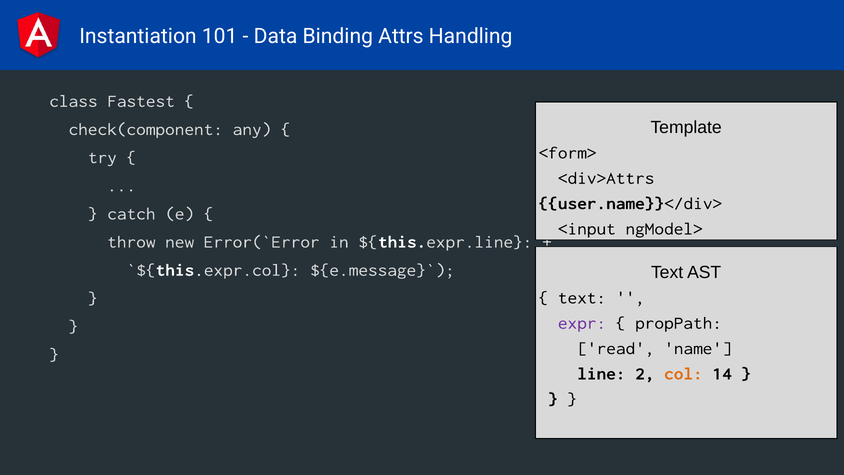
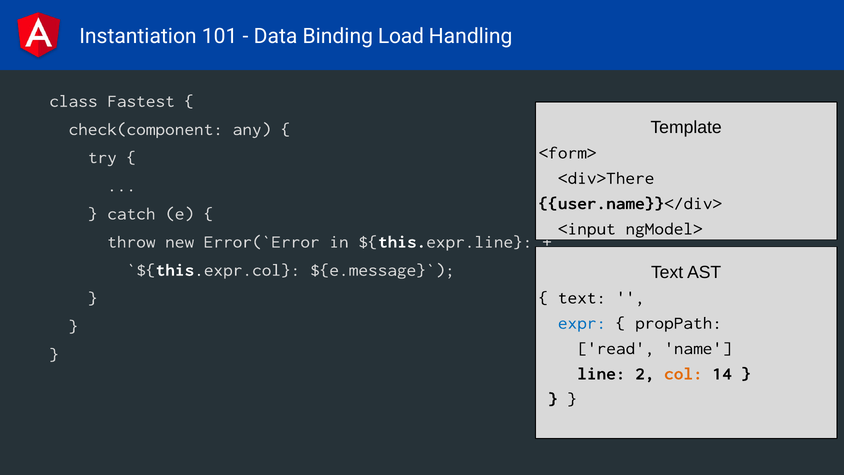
Attrs: Attrs -> Load (401, 36)
<div>Attrs: <div>Attrs -> <div>There (606, 178)
expr colour: purple -> blue (582, 323)
